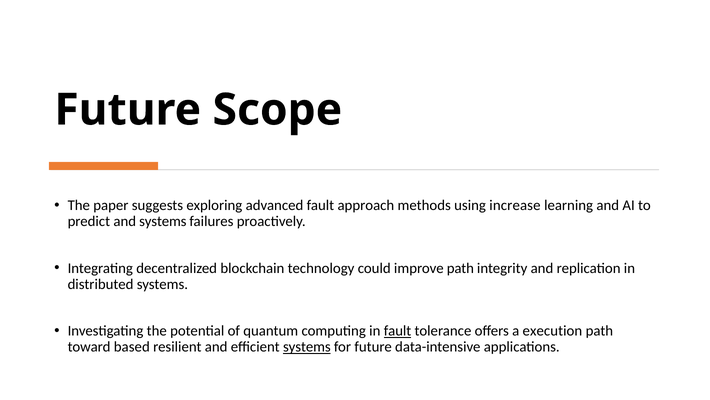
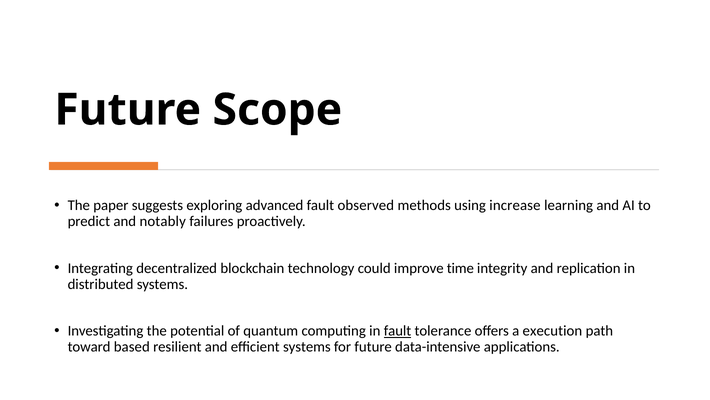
approach: approach -> observed (366, 205)
and systems: systems -> notably (163, 221)
improve path: path -> time (460, 268)
systems underline: present -> none (307, 346)
